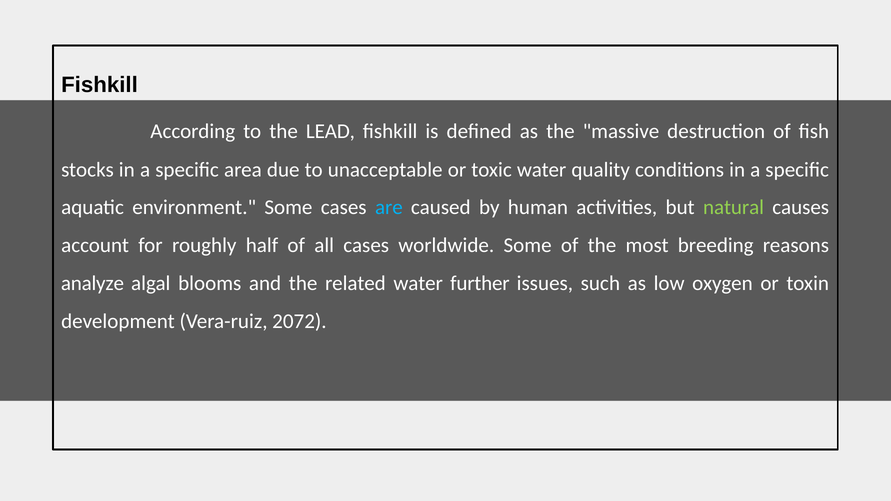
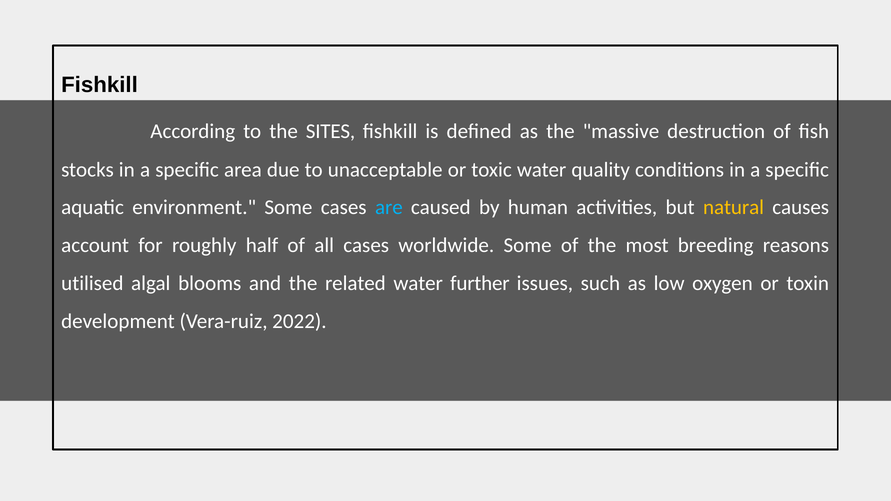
LEAD: LEAD -> SITES (331, 132)
natural colour: light green -> yellow (734, 208)
analyze: analyze -> utilised (92, 283)
2072: 2072 -> 2022 (299, 321)
